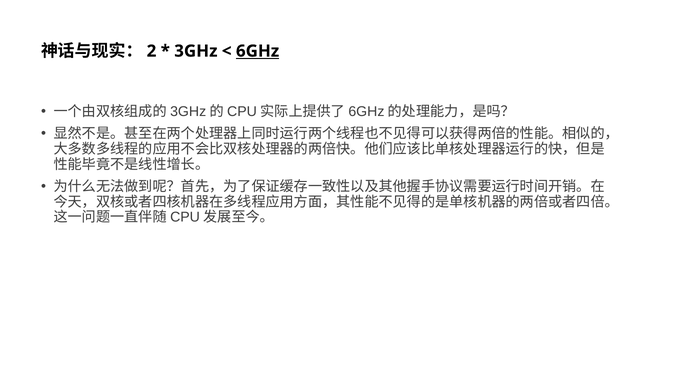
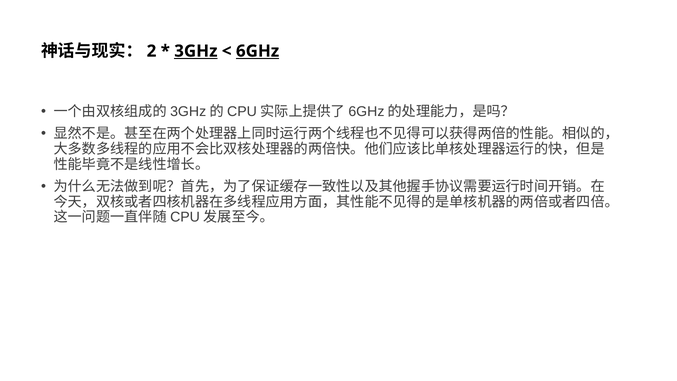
3GHz underline: none -> present (196, 51)
